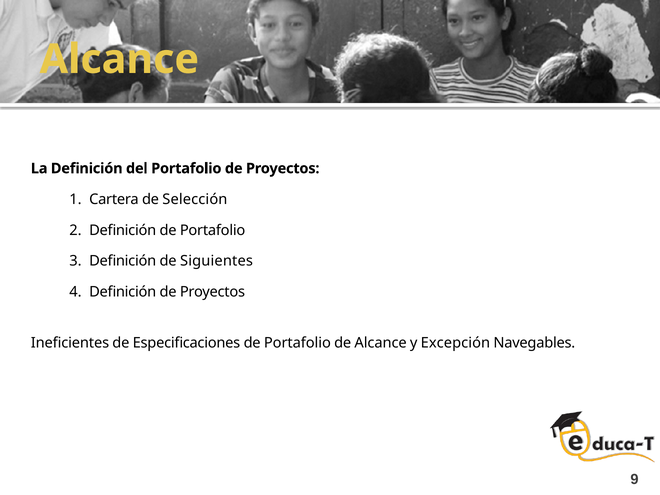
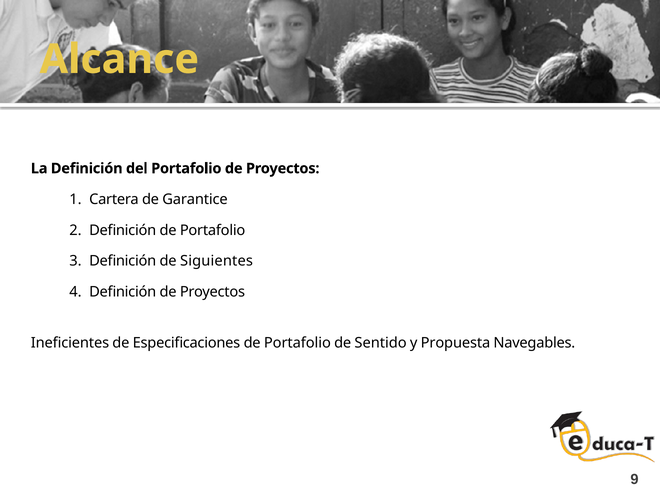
Selección: Selección -> Garantice (195, 199)
de Alcance: Alcance -> Sentido (381, 343)
Excepción: Excepción -> Propuesta (456, 343)
